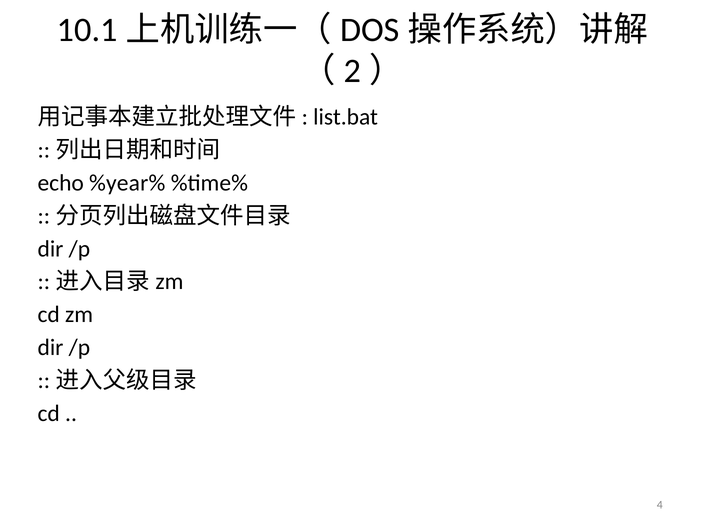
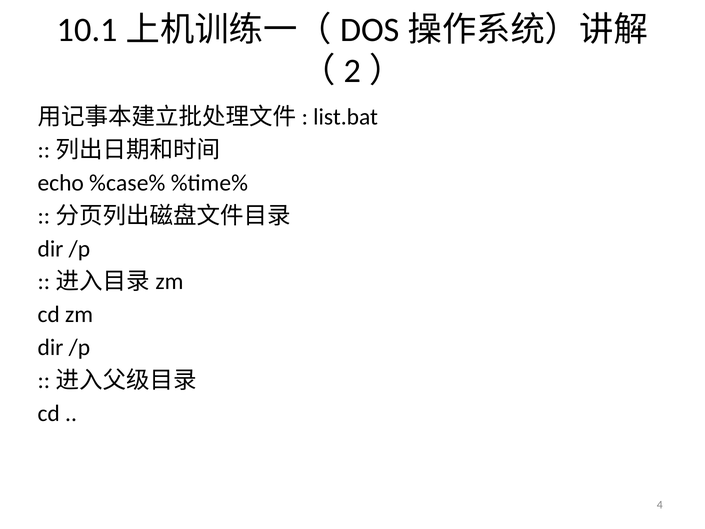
%year%: %year% -> %case% (127, 183)
